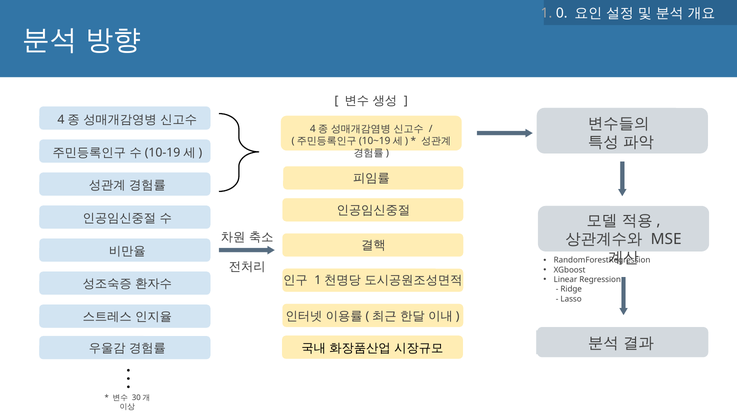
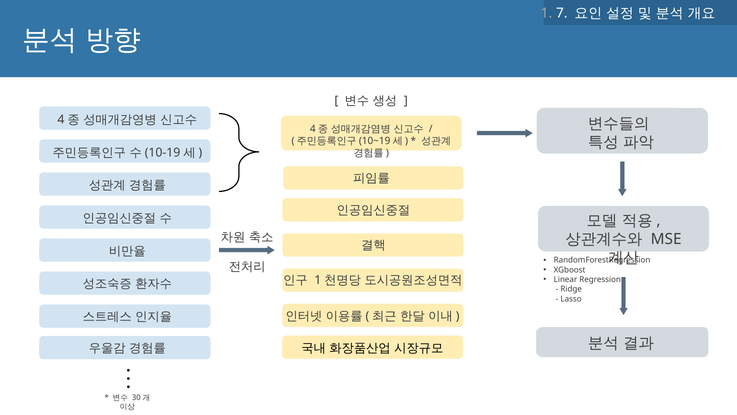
0: 0 -> 7 (562, 13)
